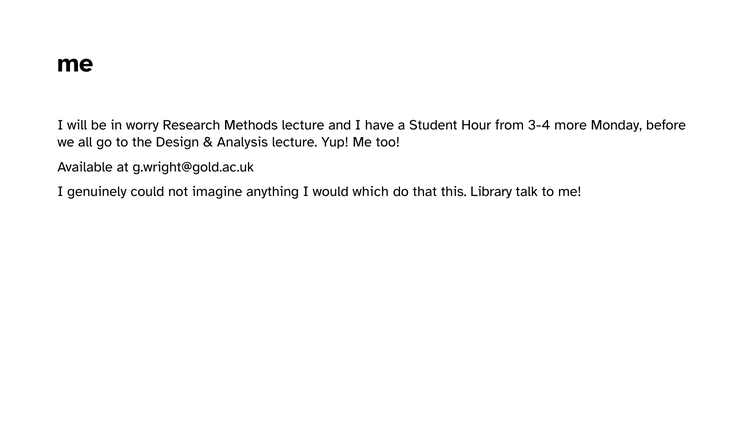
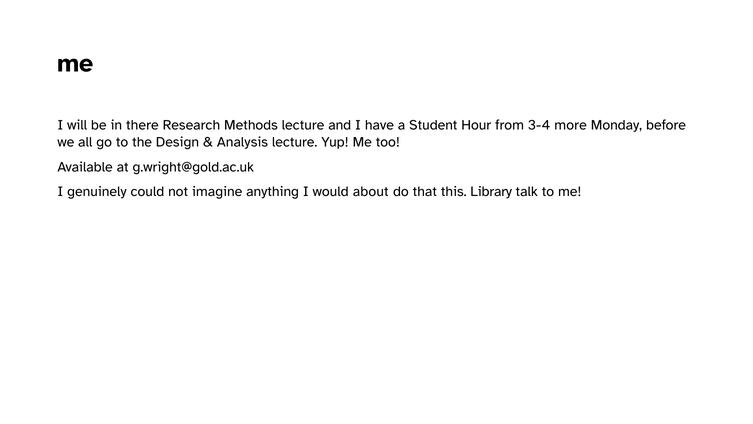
worry: worry -> there (142, 125)
which: which -> about (371, 192)
